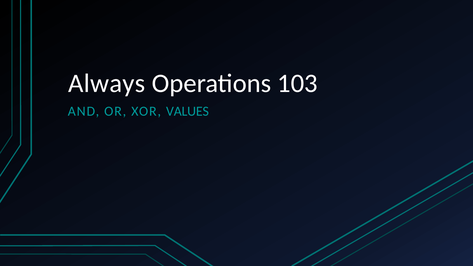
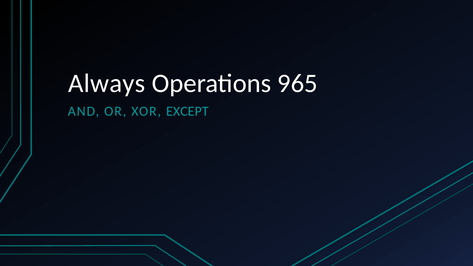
103: 103 -> 965 (297, 83)
VALUES: VALUES -> EXCEPT (187, 111)
